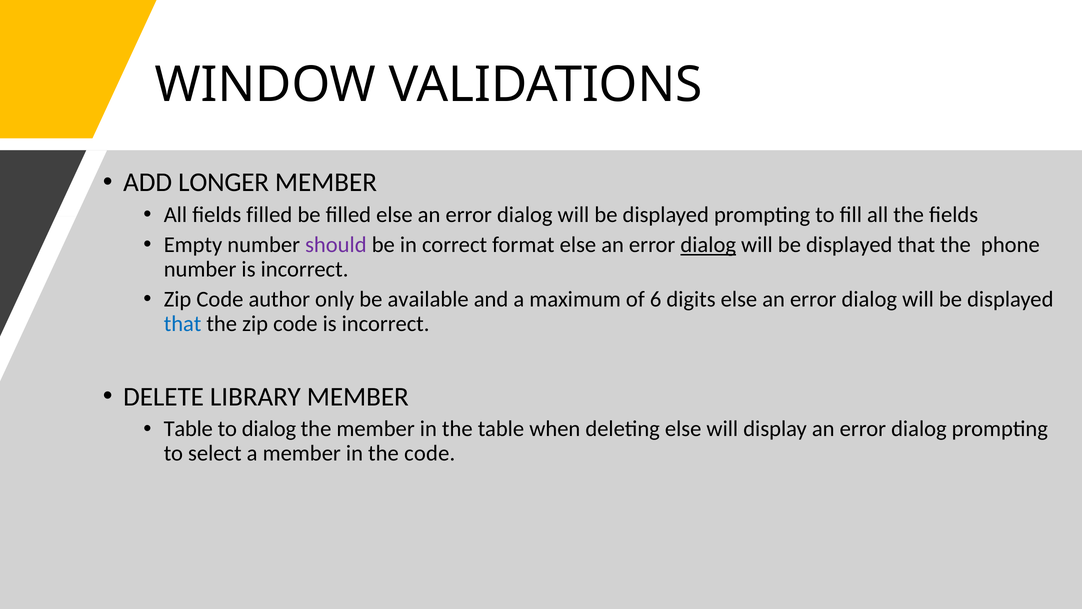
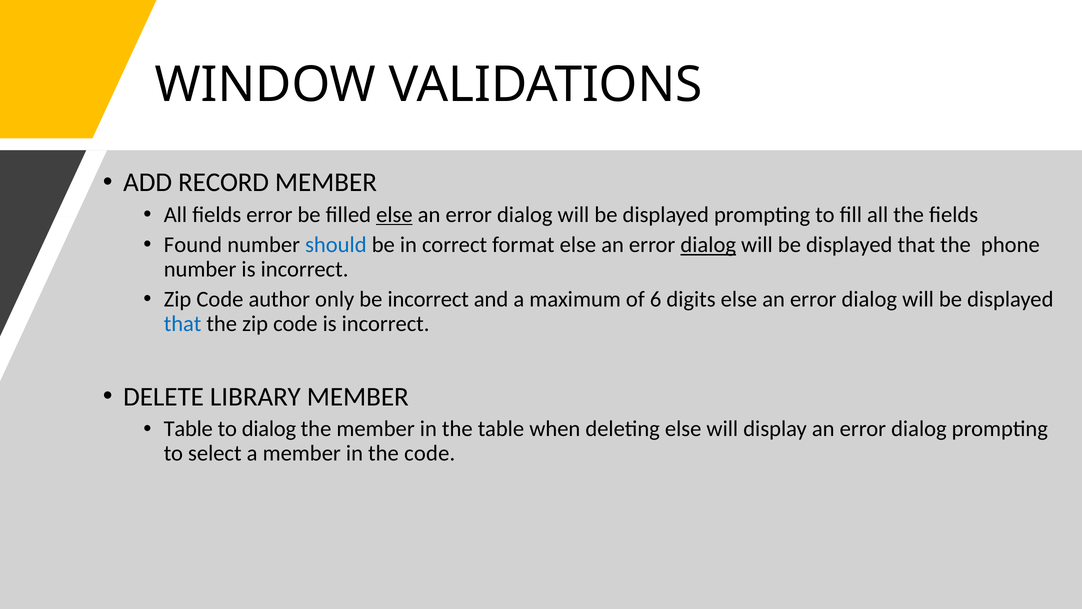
LONGER: LONGER -> RECORD (224, 182)
fields filled: filled -> error (269, 215)
else underline: none -> present (394, 215)
Empty: Empty -> Found (193, 245)
should colour: purple -> blue (336, 245)
be available: available -> incorrect (428, 299)
